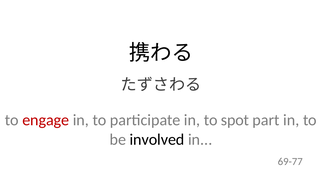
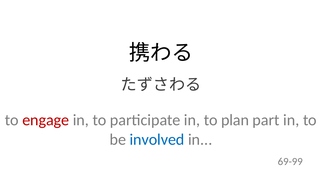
spot: spot -> plan (235, 120)
involved colour: black -> blue (157, 140)
69-77: 69-77 -> 69-99 (290, 162)
